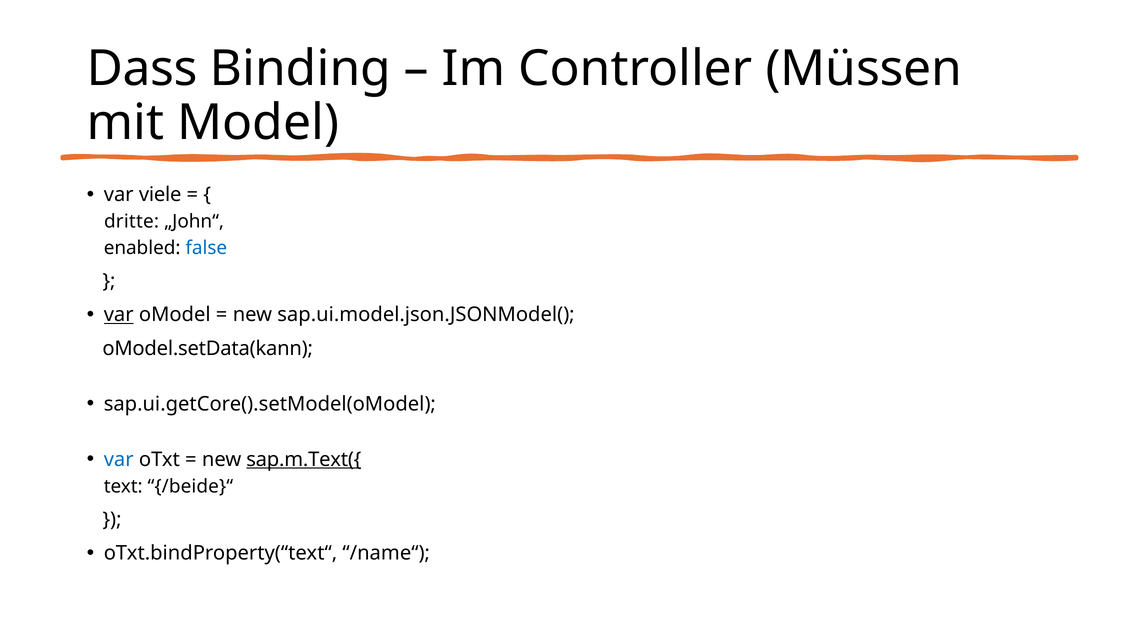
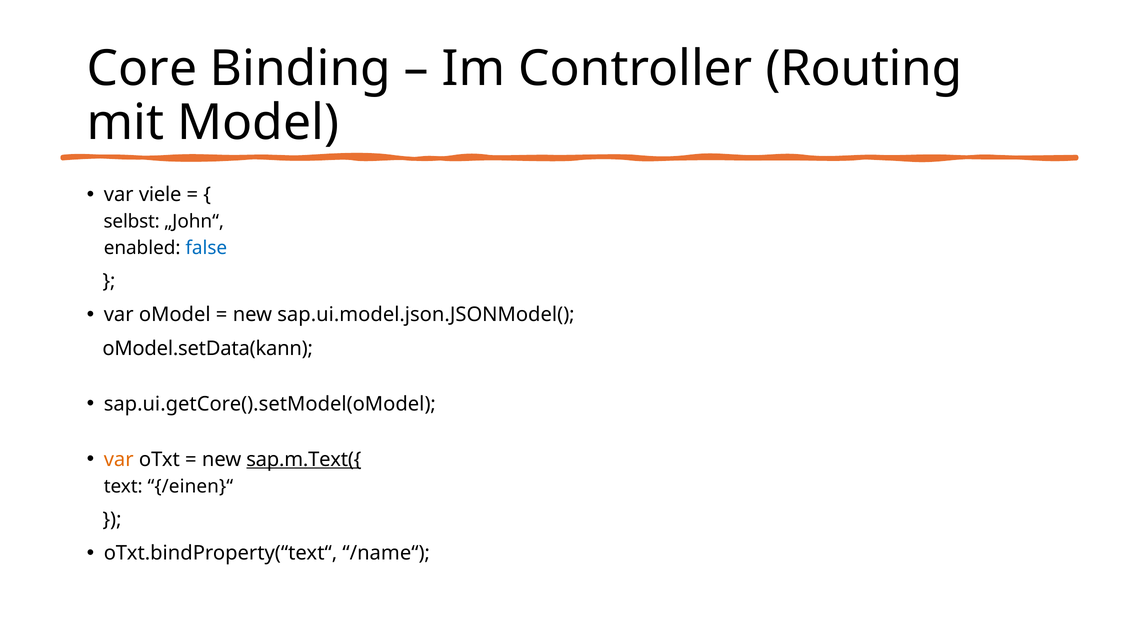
Dass: Dass -> Core (142, 69)
Müssen: Müssen -> Routing (864, 69)
dritte: dritte -> selbst (132, 221)
var underline: present -> none (119, 315)
var colour: blue -> orange (119, 459)
/beide}“: /beide}“ -> /einen}“ (190, 486)
